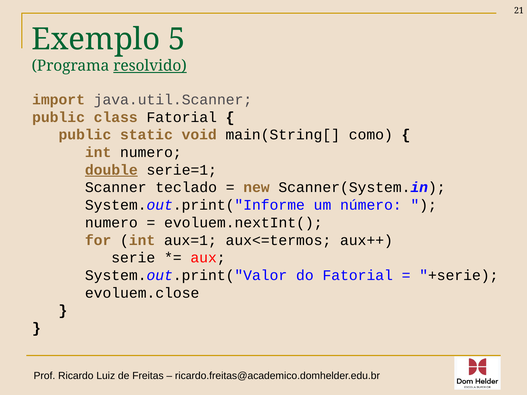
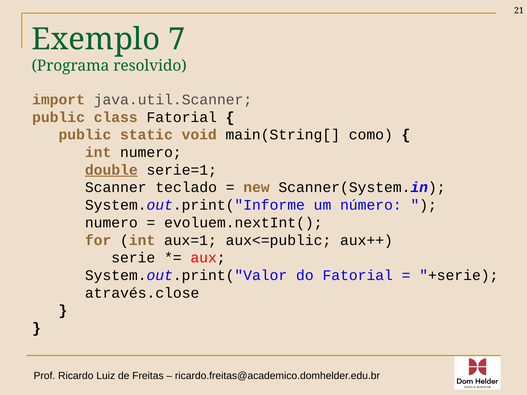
5: 5 -> 7 (177, 39)
resolvido underline: present -> none (150, 66)
aux<=termos: aux<=termos -> aux<=public (278, 240)
evoluem.close: evoluem.close -> através.close (142, 293)
